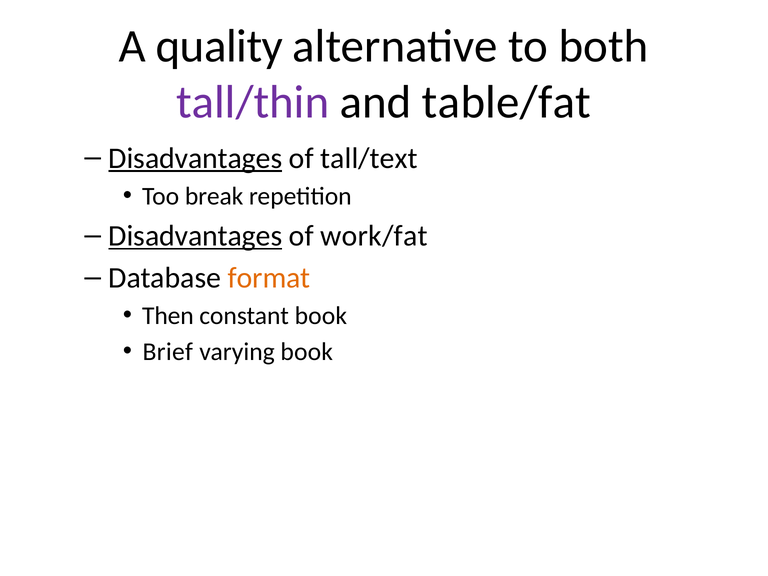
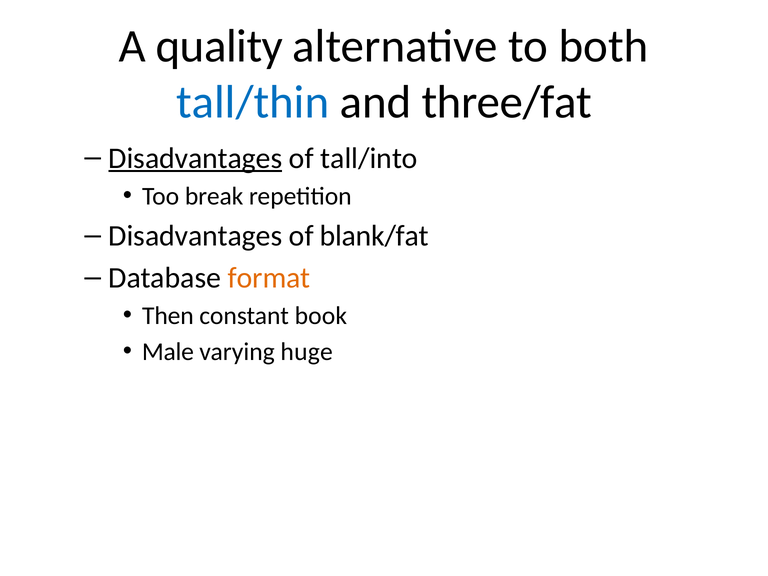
tall/thin colour: purple -> blue (253, 102)
table/fat: table/fat -> three/fat (507, 102)
tall/text: tall/text -> tall/into (369, 158)
Disadvantages underline: present -> none (195, 236)
work/fat: work/fat -> blank/fat (374, 236)
Brief: Brief -> Male (168, 352)
varying book: book -> huge (307, 352)
